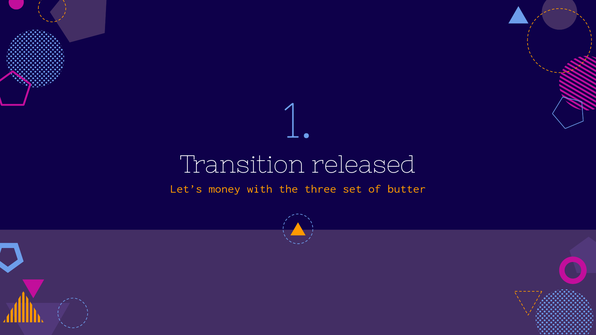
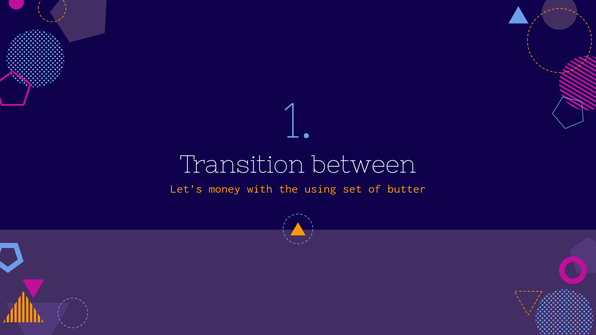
released: released -> between (364, 165)
three: three -> using (320, 189)
